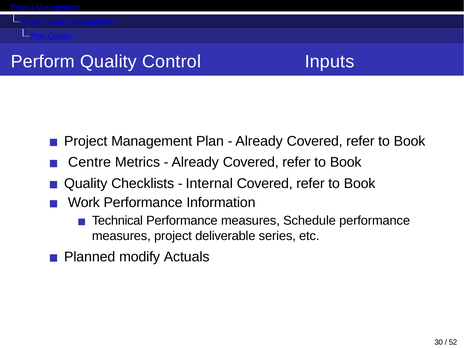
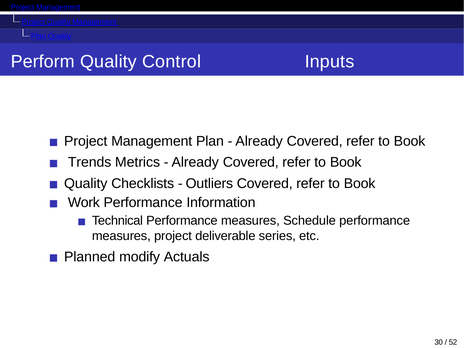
Centre: Centre -> Trends (90, 163)
Internal: Internal -> Outliers (209, 184)
